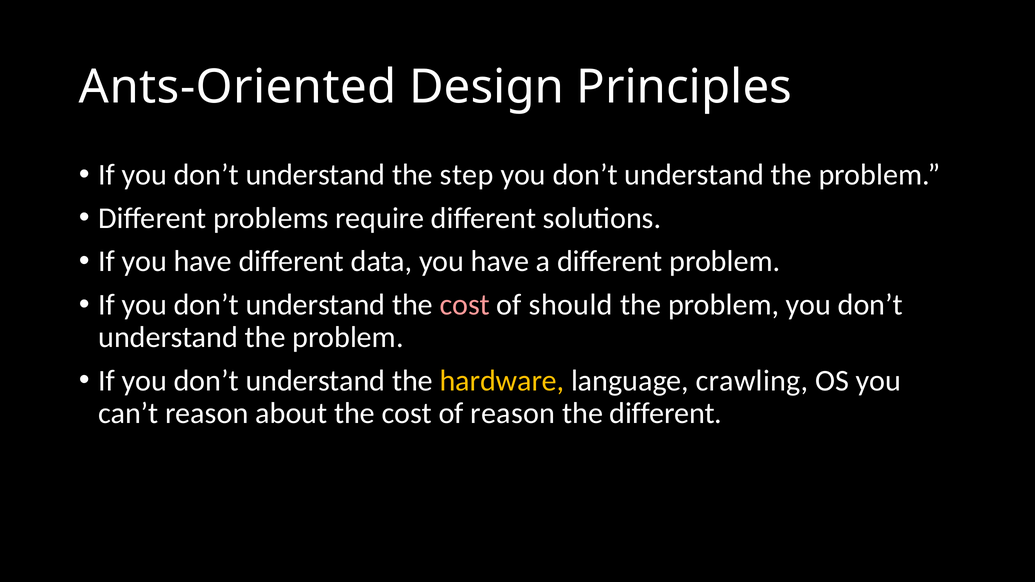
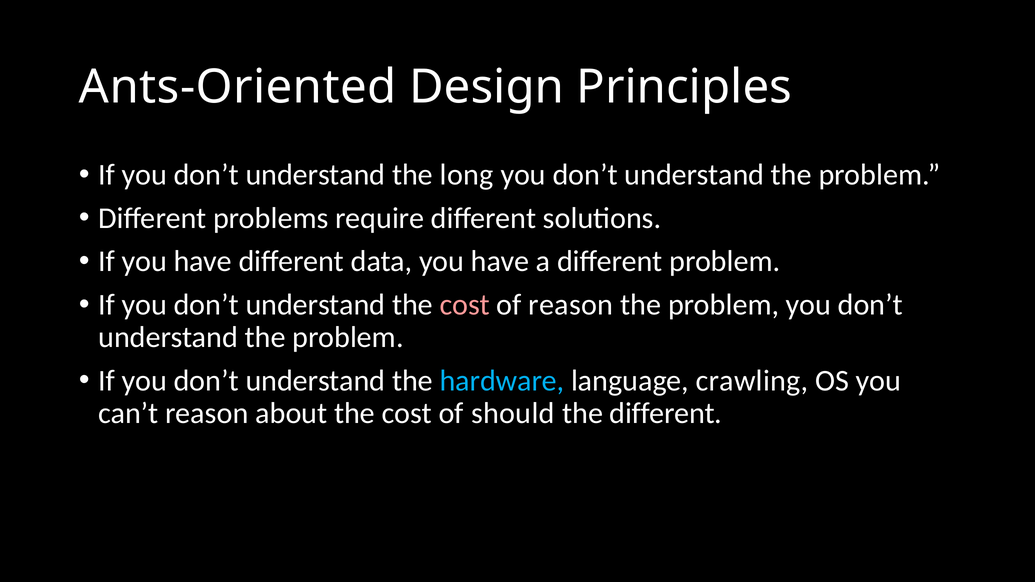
step: step -> long (467, 175)
of should: should -> reason (571, 305)
hardware colour: yellow -> light blue (502, 381)
of reason: reason -> should (513, 413)
